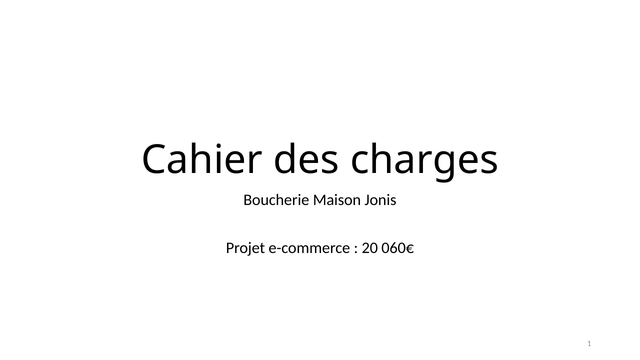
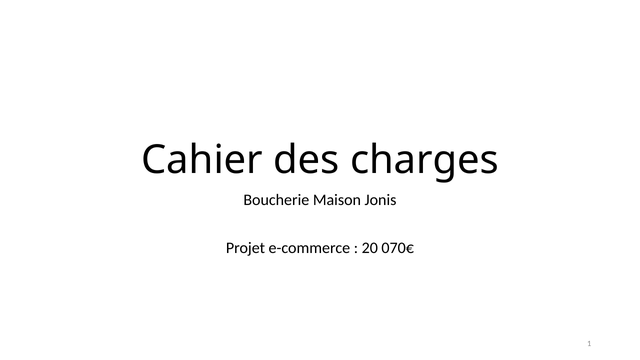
060€: 060€ -> 070€ (398, 248)
